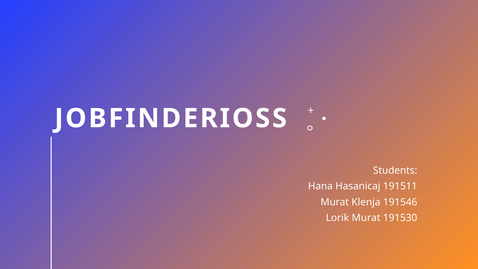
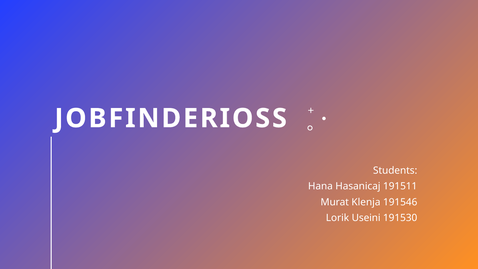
Lorik Murat: Murat -> Useini (366, 218)
